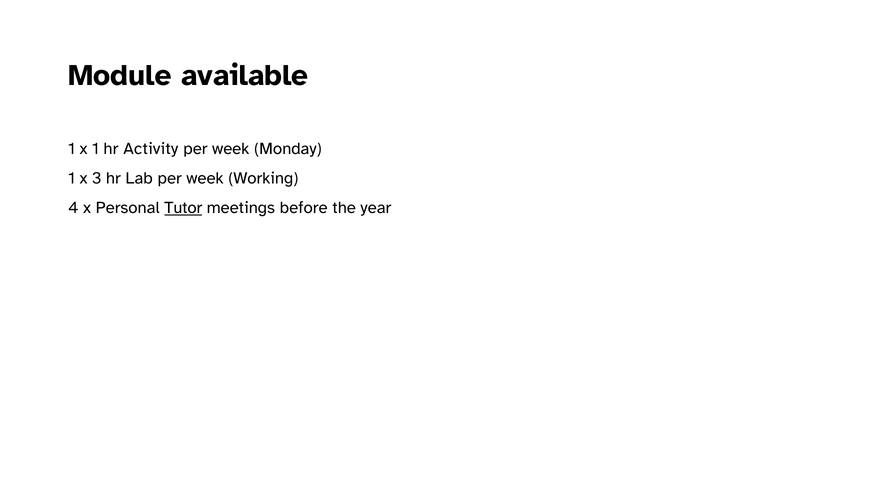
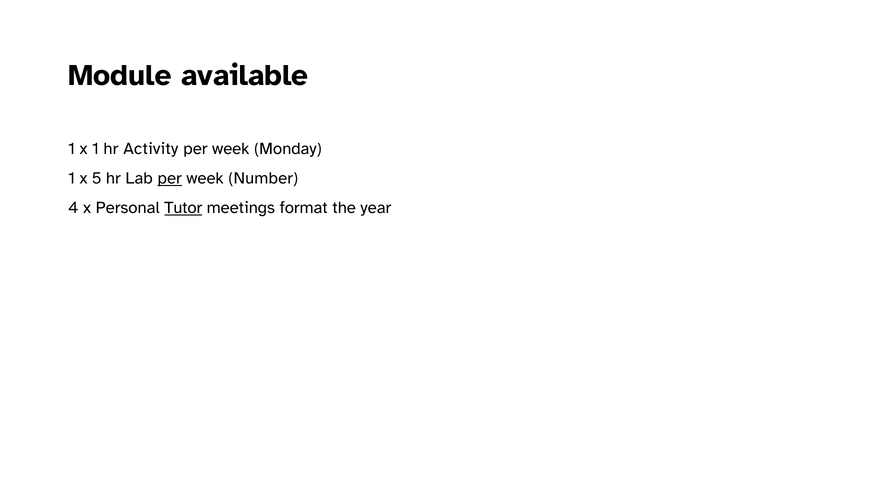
3: 3 -> 5 (97, 178)
per underline: none -> present (170, 178)
Working: Working -> Number (263, 178)
before: before -> format (304, 208)
